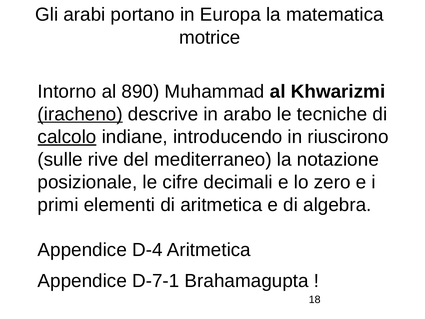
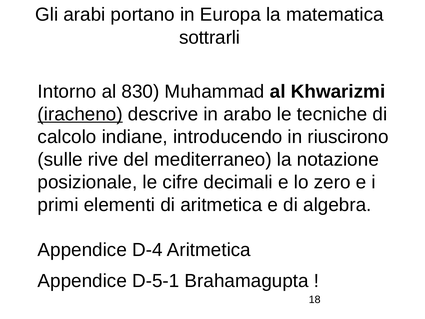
motrice: motrice -> sottrarli (210, 37)
890: 890 -> 830 (141, 91)
calcolo underline: present -> none (67, 137)
D-7-1: D-7-1 -> D-5-1 (156, 281)
